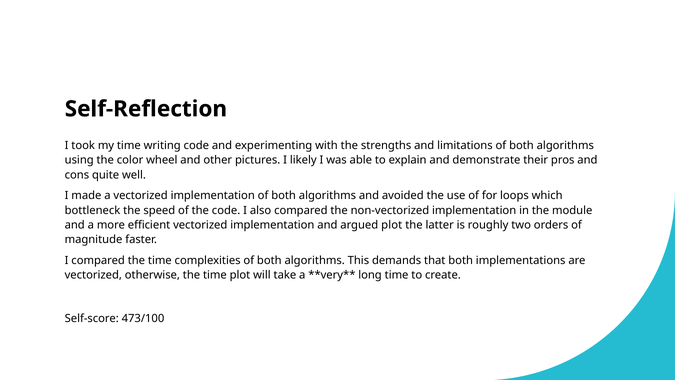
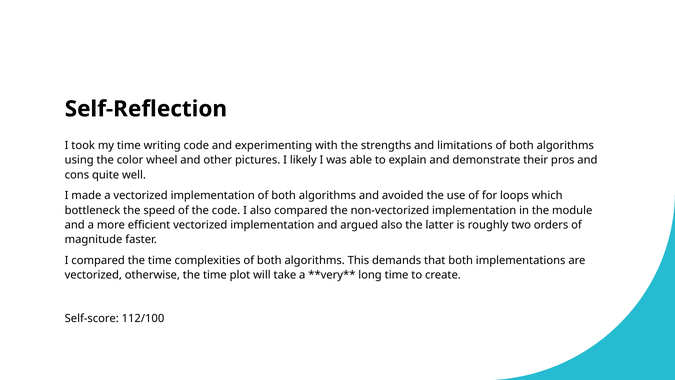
argued plot: plot -> also (392, 225)
473/100: 473/100 -> 112/100 (143, 318)
